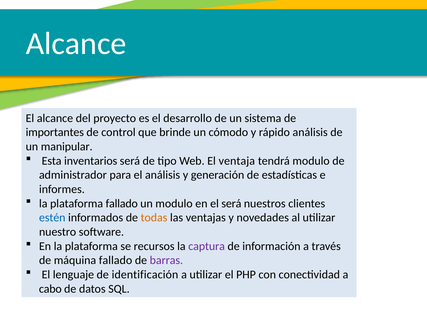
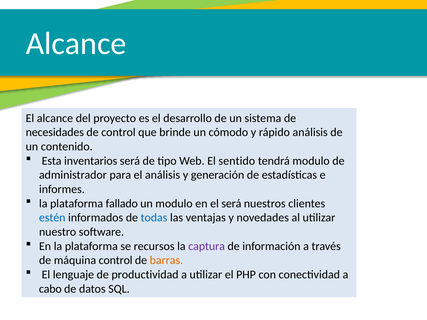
importantes: importantes -> necesidades (55, 132)
manipular: manipular -> contenido (67, 147)
ventaja: ventaja -> sentido (237, 161)
todas colour: orange -> blue (154, 218)
máquina fallado: fallado -> control (116, 261)
barras colour: purple -> orange (166, 261)
identificación: identificación -> productividad (145, 275)
